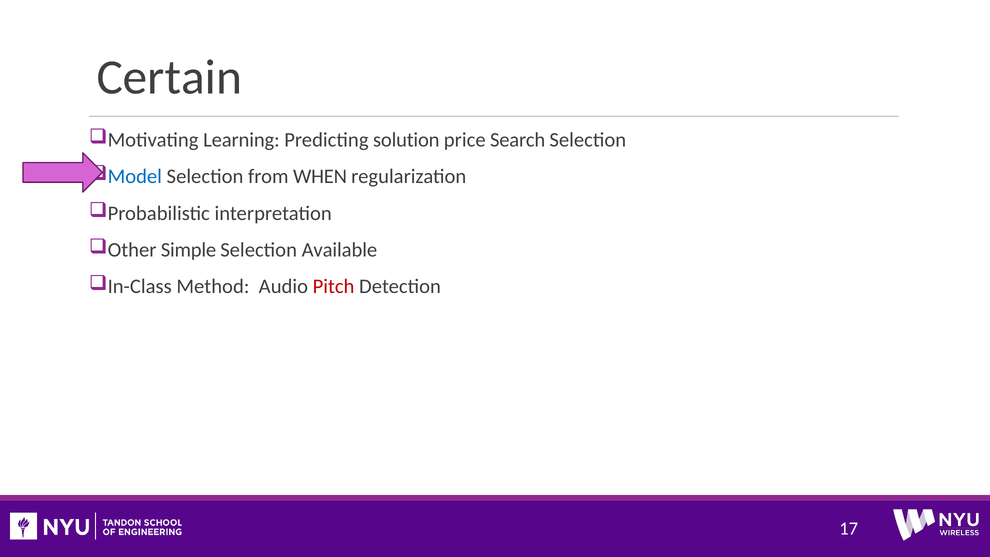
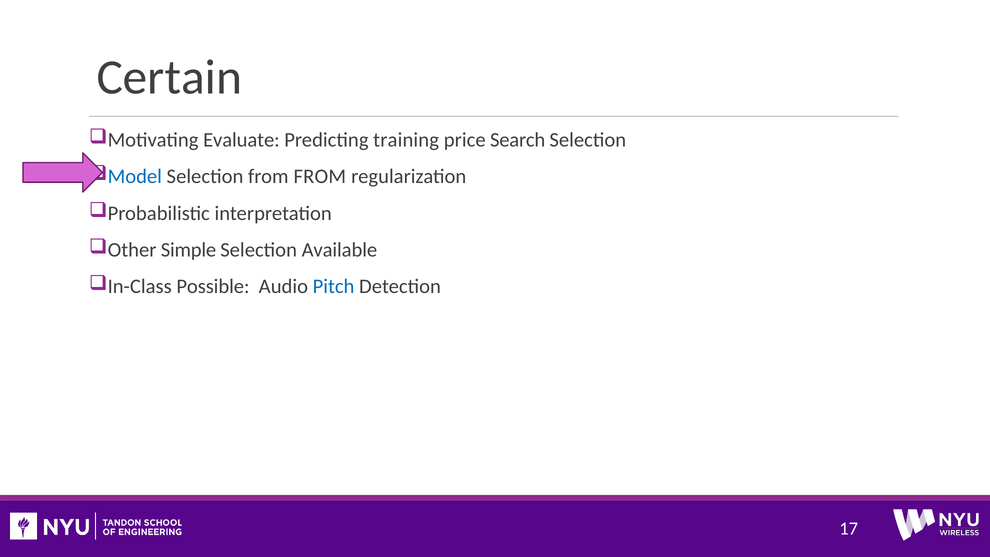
Learning: Learning -> Evaluate (241, 140)
solution: solution -> training (406, 140)
from WHEN: WHEN -> FROM (320, 176)
Method: Method -> Possible (213, 287)
Pitch colour: red -> blue (334, 287)
